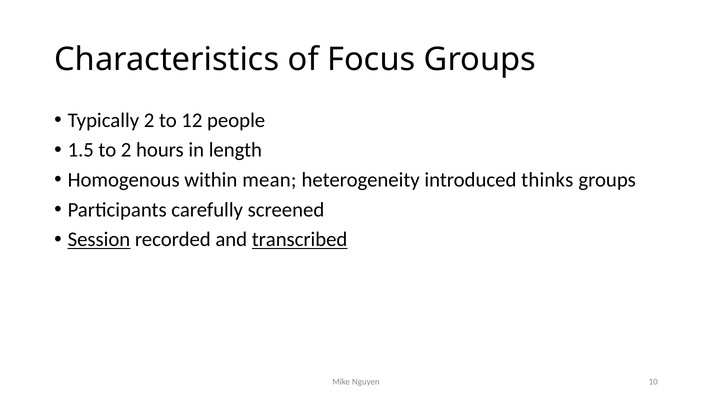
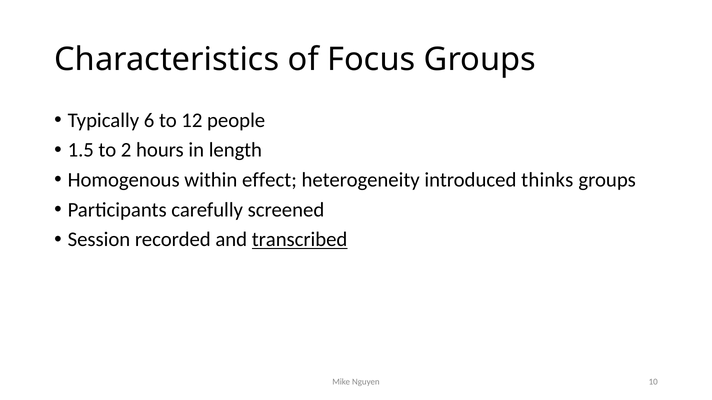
Typically 2: 2 -> 6 (149, 120)
mean: mean -> effect (269, 180)
Session underline: present -> none (99, 240)
